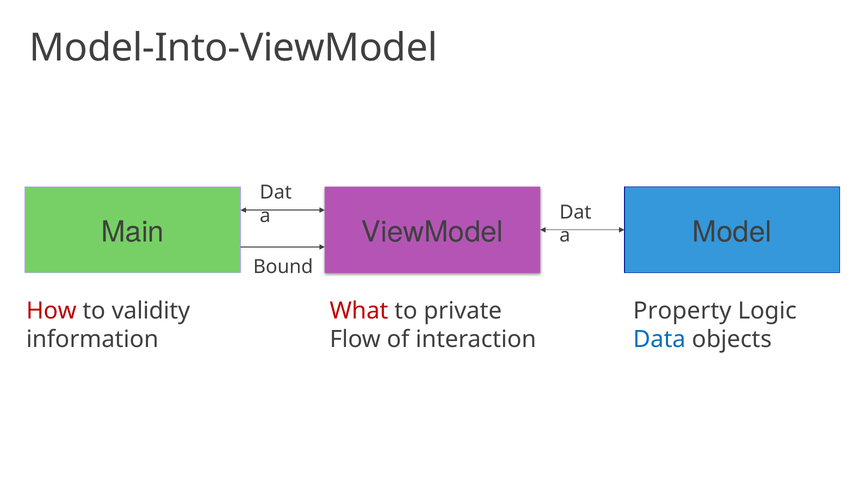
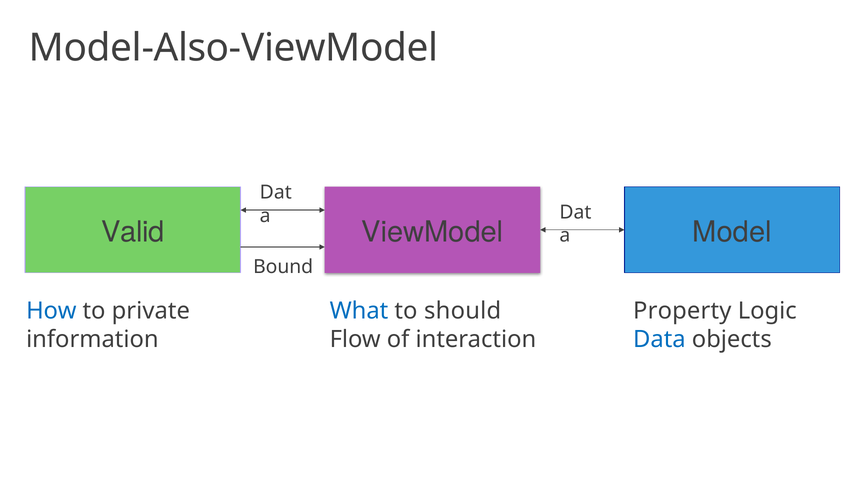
Model-Into-ViewModel: Model-Into-ViewModel -> Model-Also-ViewModel (234, 48)
Main: Main -> Valid (133, 232)
How colour: red -> blue (51, 310)
validity: validity -> private (151, 310)
What colour: red -> blue (359, 310)
private: private -> should (463, 310)
